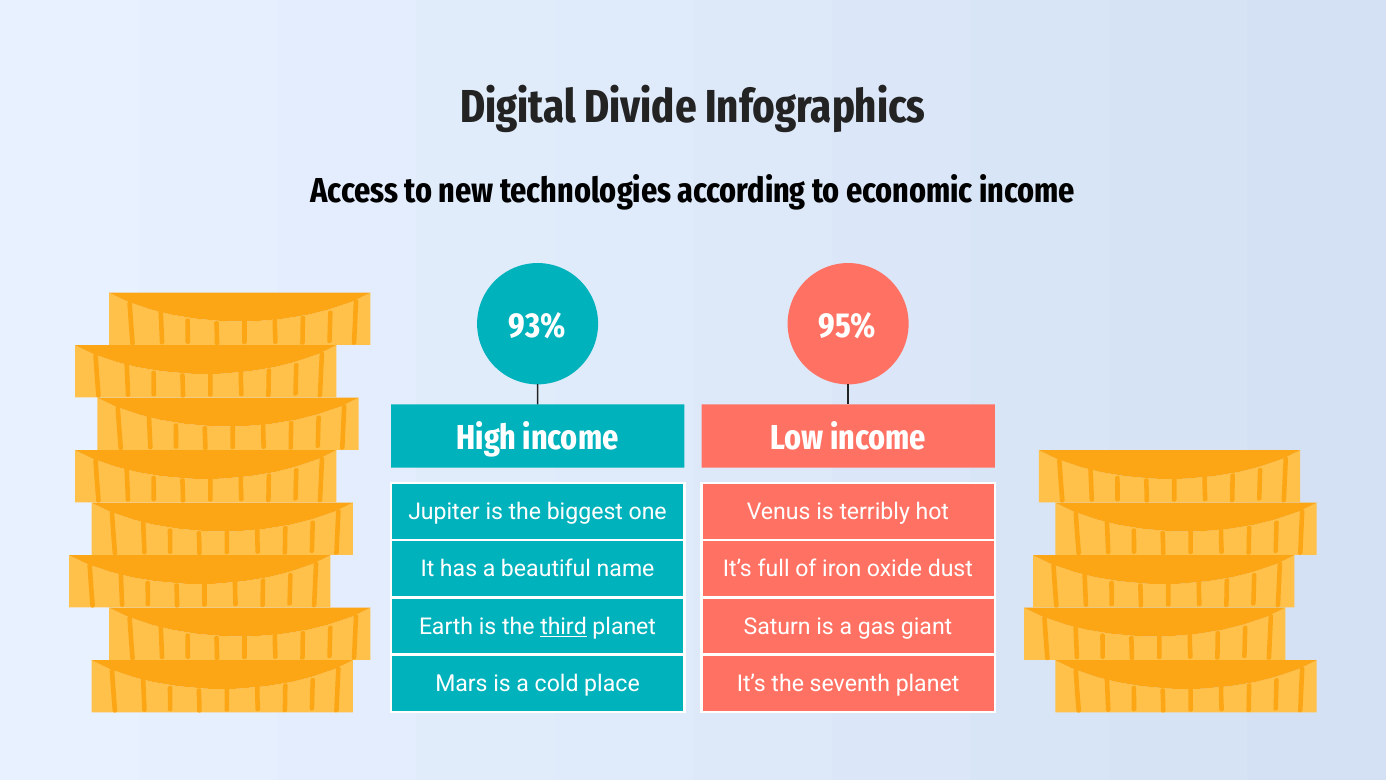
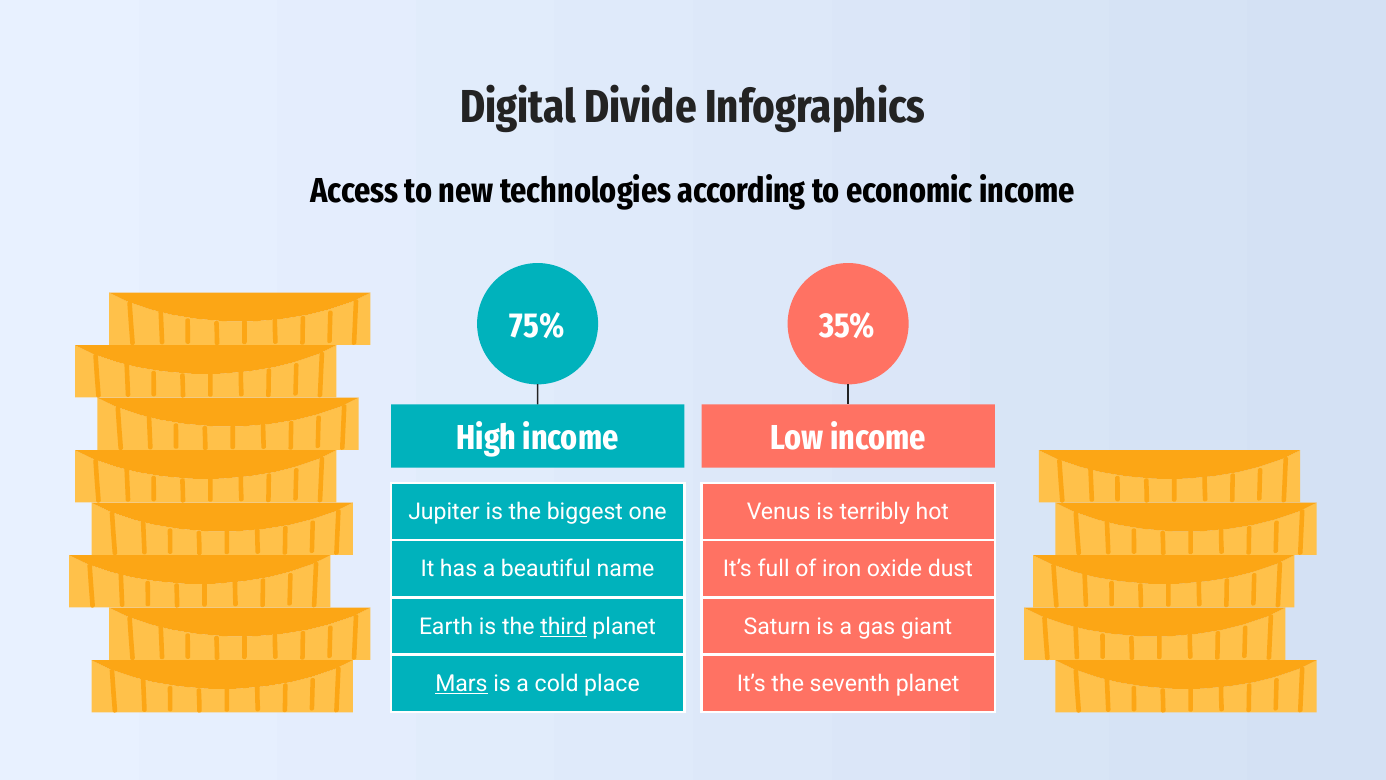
93%: 93% -> 75% (537, 326)
95%: 95% -> 35% (847, 326)
Mars underline: none -> present (461, 683)
